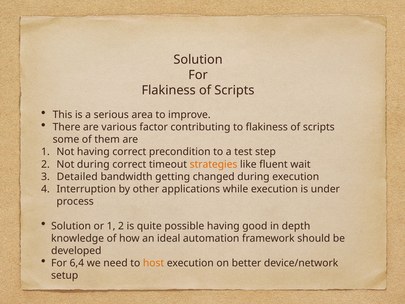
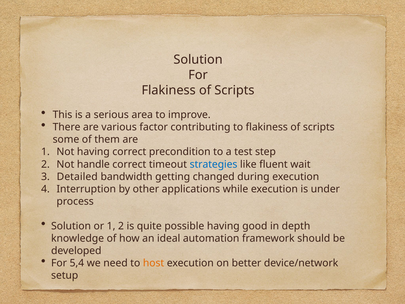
Not during: during -> handle (93, 164)
strategies colour: orange -> blue (214, 164)
6,4: 6,4 -> 5,4 (77, 263)
